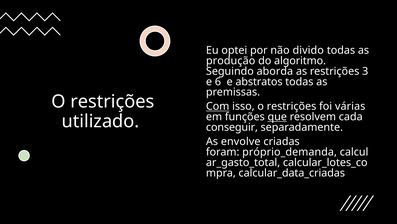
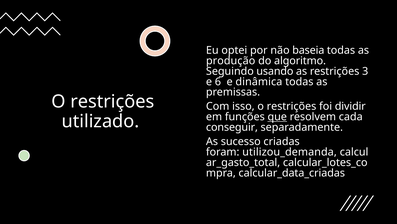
divido: divido -> baseia (308, 50)
aborda: aborda -> usando (275, 71)
abstratos: abstratos -> dinâmica (259, 81)
Com underline: present -> none (218, 106)
várias: várias -> dividir (350, 106)
envolve: envolve -> sucesso (241, 141)
próprio_demanda: próprio_demanda -> utilizou_demanda (290, 152)
